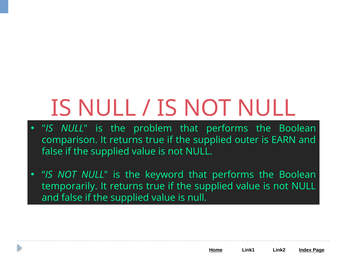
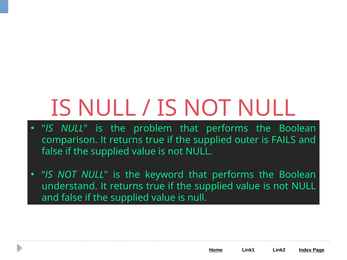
EARN: EARN -> FAILS (284, 140)
temporarily: temporarily -> understand (70, 186)
